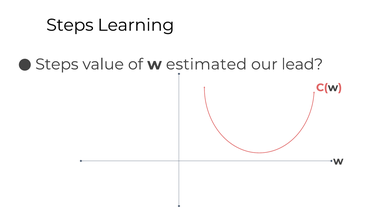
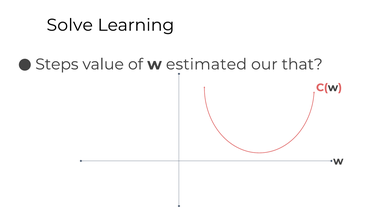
Steps: Steps -> Solve (70, 25)
lead: lead -> that (302, 64)
